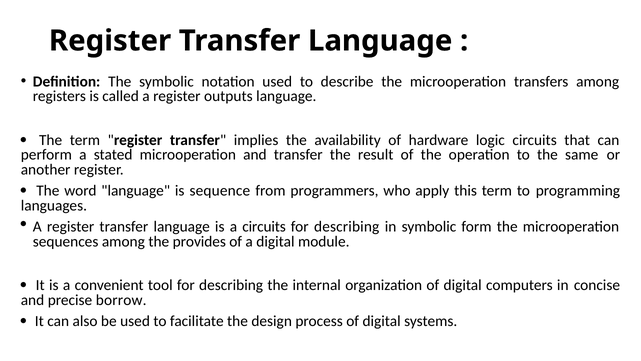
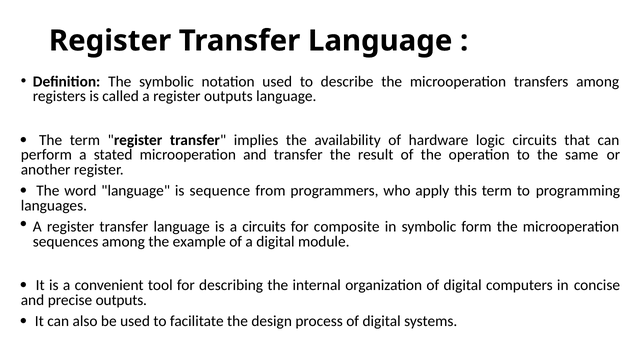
describing: describing -> composite (347, 226)
provides: provides -> example (199, 241)
precise borrow: borrow -> outputs (121, 300)
